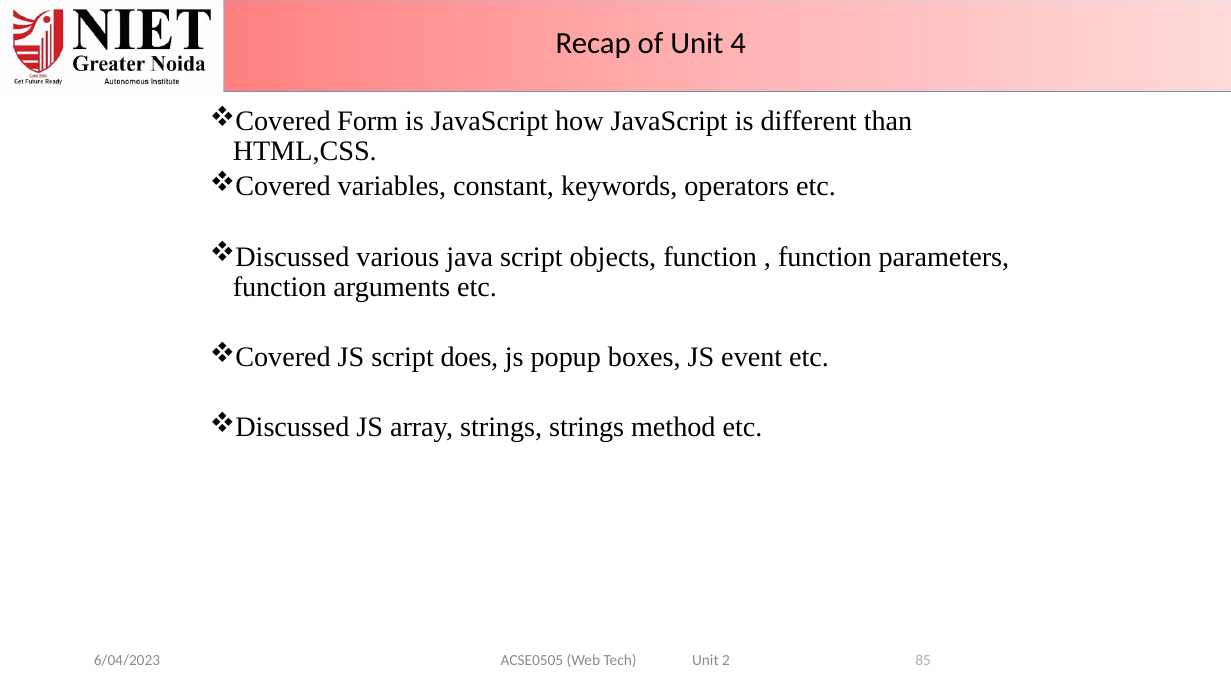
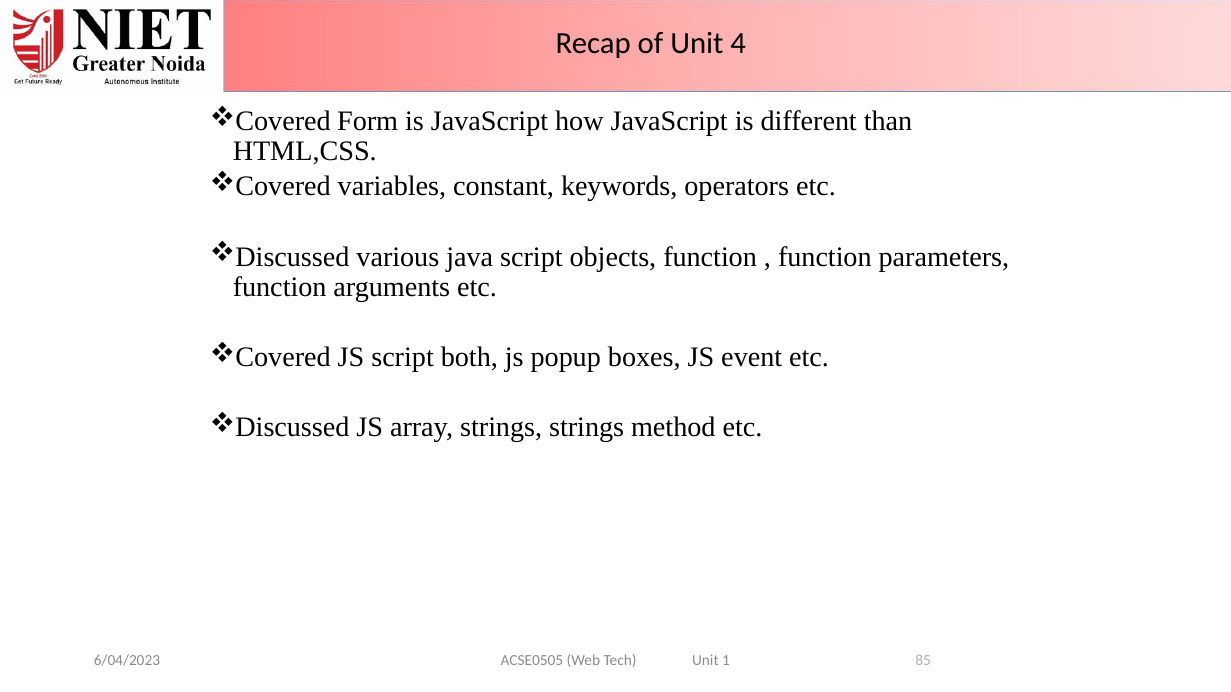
does: does -> both (469, 358)
2: 2 -> 1 (726, 661)
